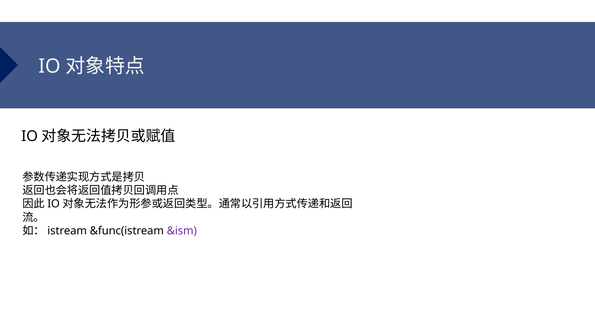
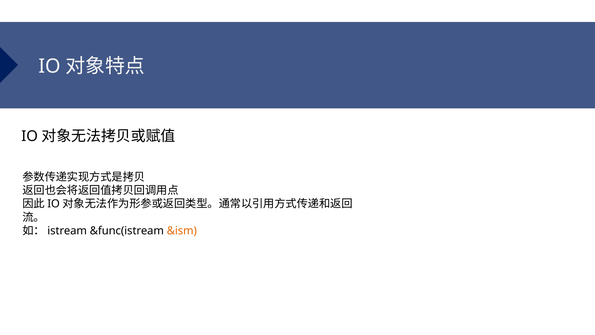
&ism colour: purple -> orange (182, 231)
